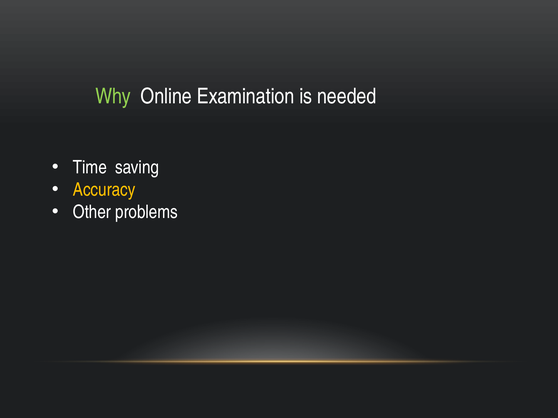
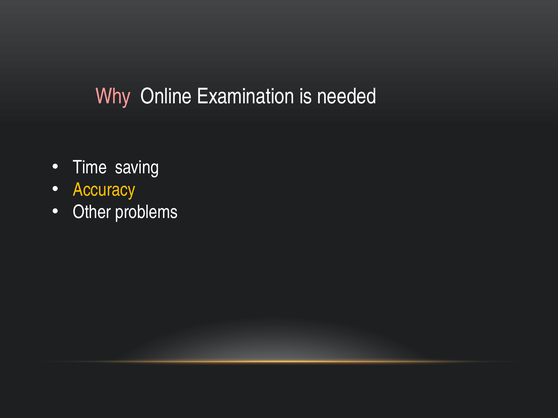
Why colour: light green -> pink (113, 96)
